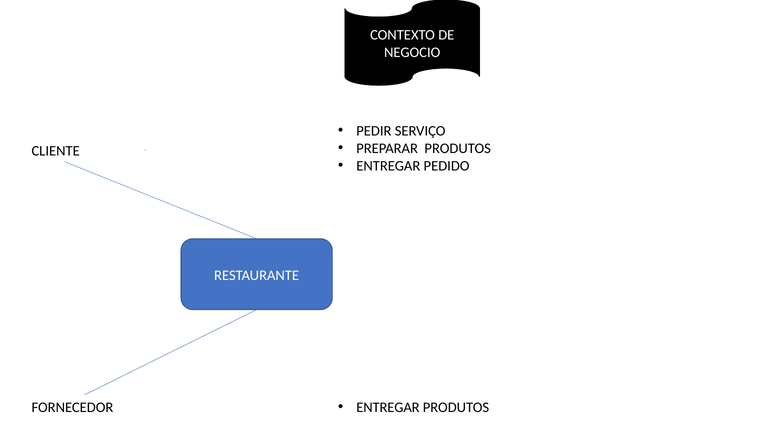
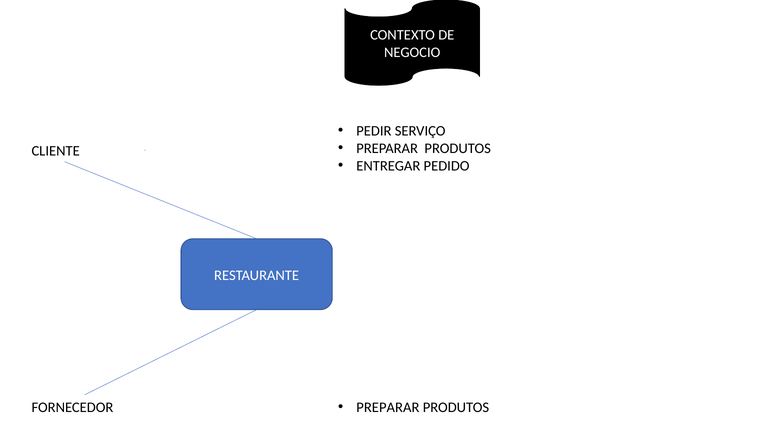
ENTREGAR: ENTREGAR -> PREPARAR (388, 408)
